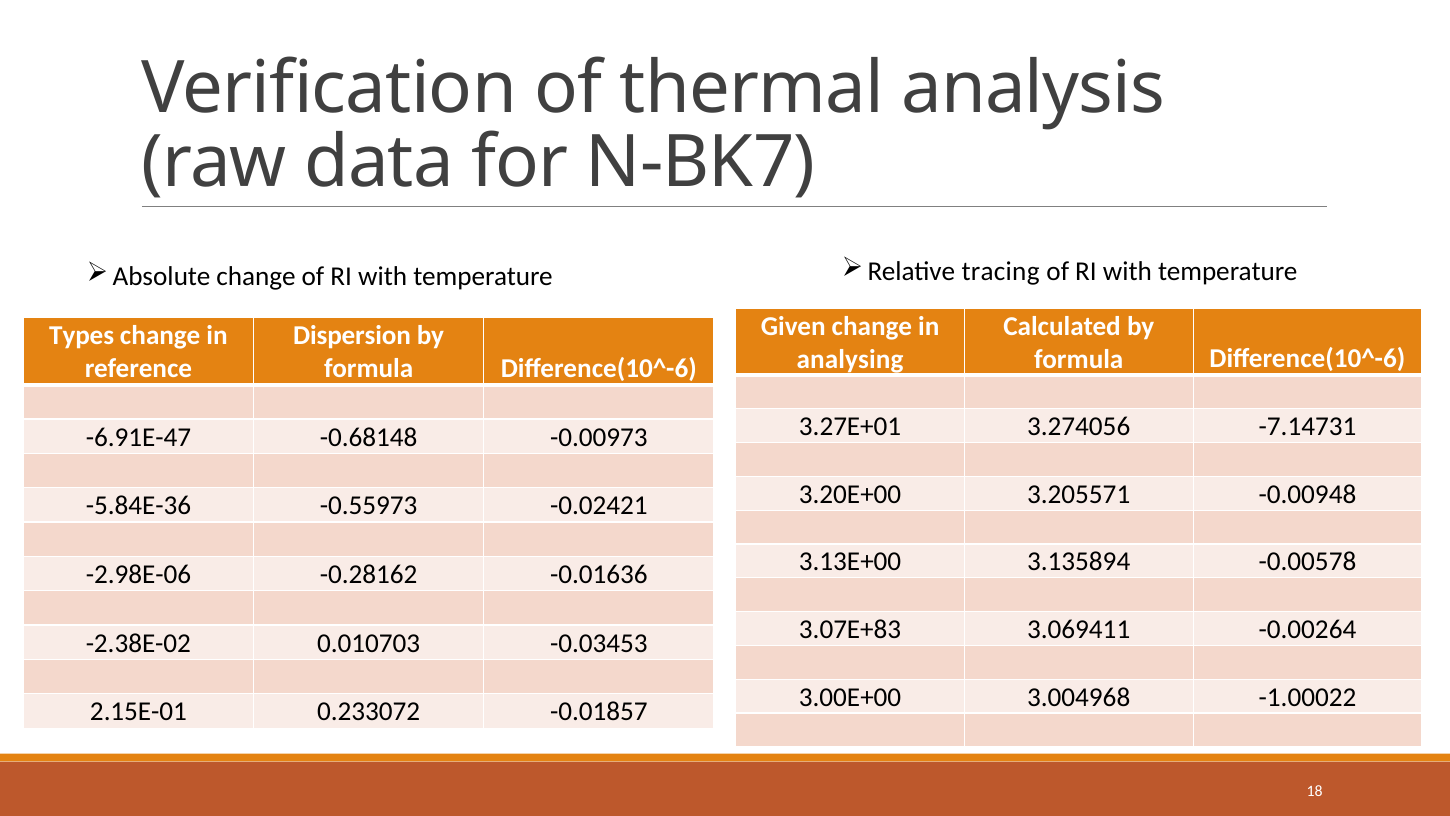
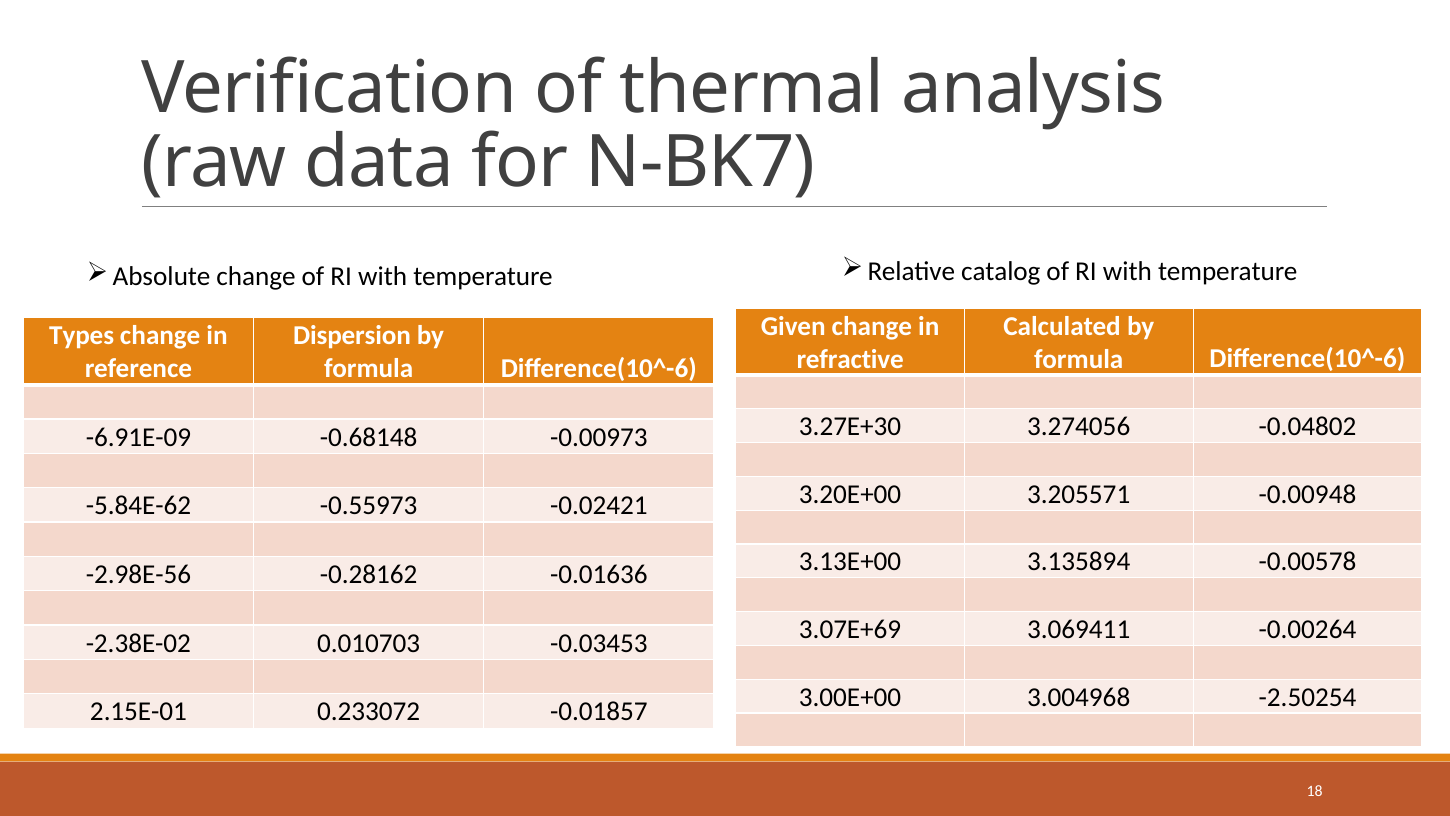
tracing: tracing -> catalog (1001, 272)
analysing: analysing -> refractive (850, 360)
3.27E+01: 3.27E+01 -> 3.27E+30 (850, 427)
-7.14731: -7.14731 -> -0.04802 (1307, 427)
-6.91E-47: -6.91E-47 -> -6.91E-09 (138, 437)
-5.84E-36: -5.84E-36 -> -5.84E-62 (138, 506)
-2.98E-06: -2.98E-06 -> -2.98E-56 (138, 574)
3.07E+83: 3.07E+83 -> 3.07E+69 (850, 629)
-1.00022: -1.00022 -> -2.50254 (1307, 697)
